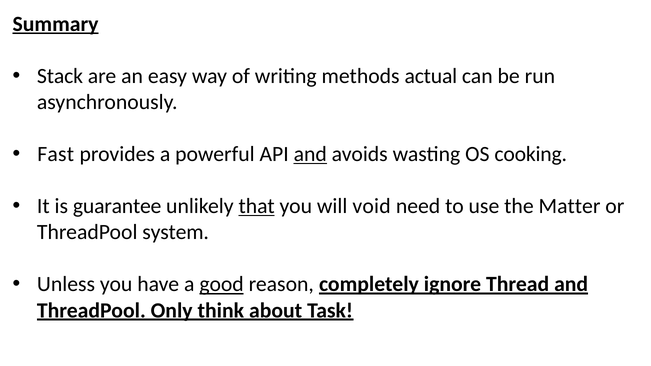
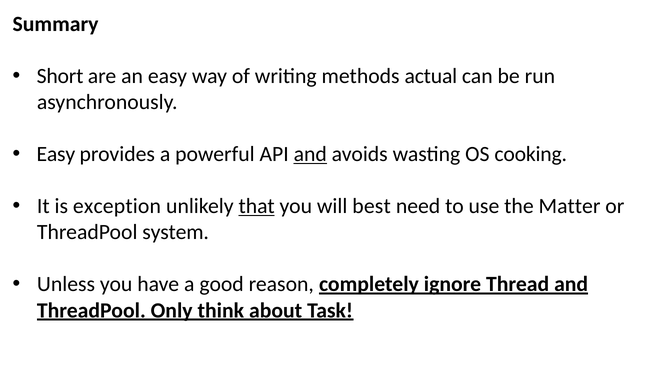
Summary underline: present -> none (56, 24)
Stack: Stack -> Short (60, 76)
Fast: Fast -> Easy (56, 154)
guarantee: guarantee -> exception (117, 206)
void: void -> best (372, 206)
good underline: present -> none (222, 284)
